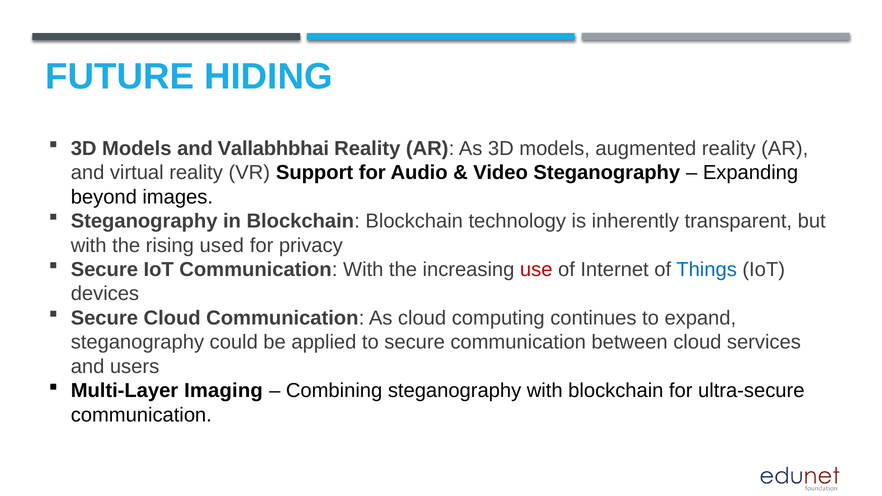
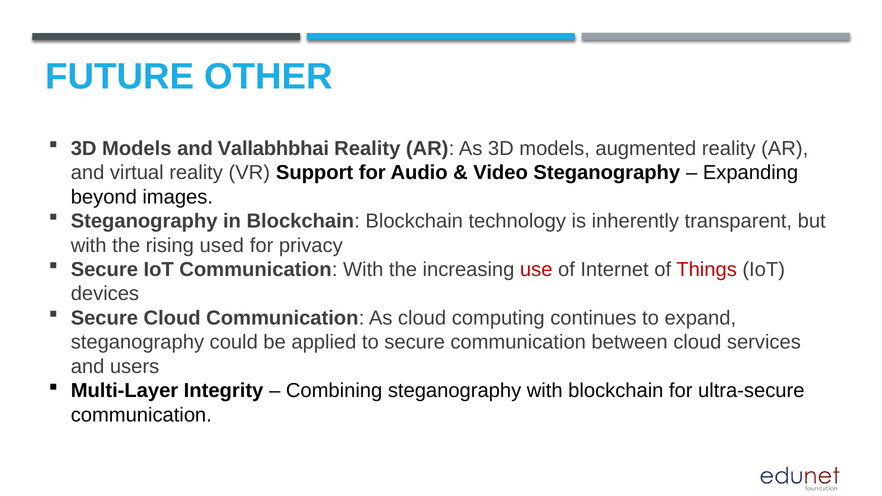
HIDING: HIDING -> OTHER (269, 77)
Things colour: blue -> red (707, 270)
Imaging: Imaging -> Integrity (224, 391)
